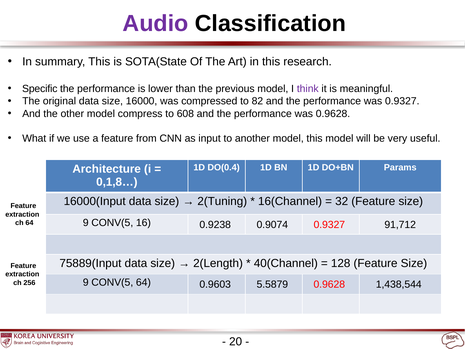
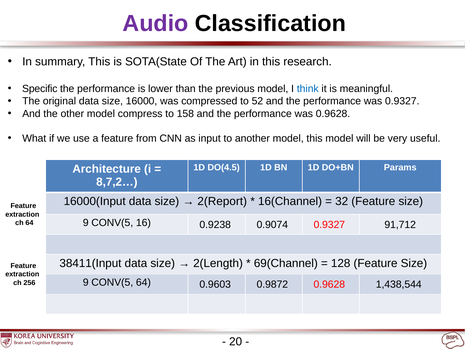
think colour: purple -> blue (308, 89)
82: 82 -> 52 (257, 101)
608: 608 -> 158 (185, 114)
DO(0.4: DO(0.4 -> DO(4.5 (224, 167)
0,1,8…: 0,1,8… -> 8,7,2… (117, 182)
2(Tuning: 2(Tuning -> 2(Report (222, 201)
75889(Input: 75889(Input -> 38411(Input (90, 263)
40(Channel: 40(Channel -> 69(Channel (286, 263)
5.5879: 5.5879 -> 0.9872 (272, 284)
